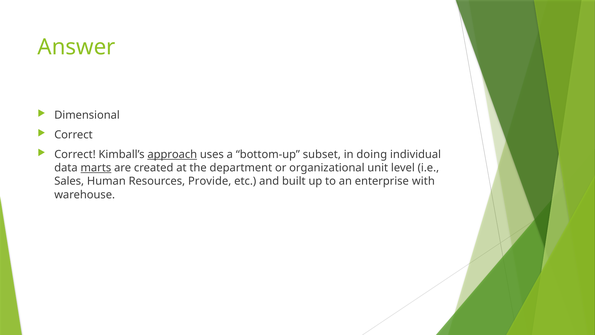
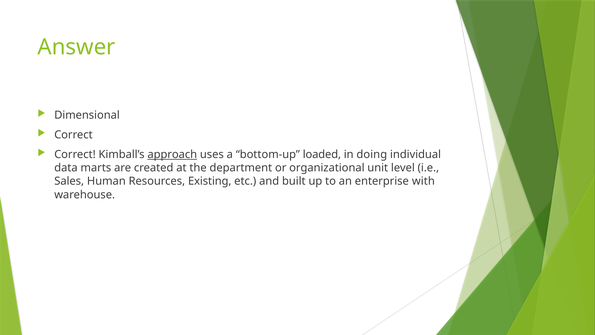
subset: subset -> loaded (322, 154)
marts underline: present -> none (96, 168)
Provide: Provide -> Existing (210, 181)
